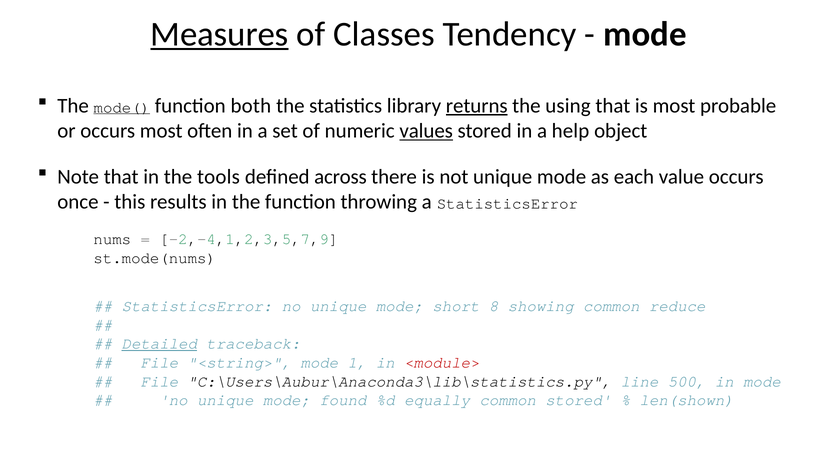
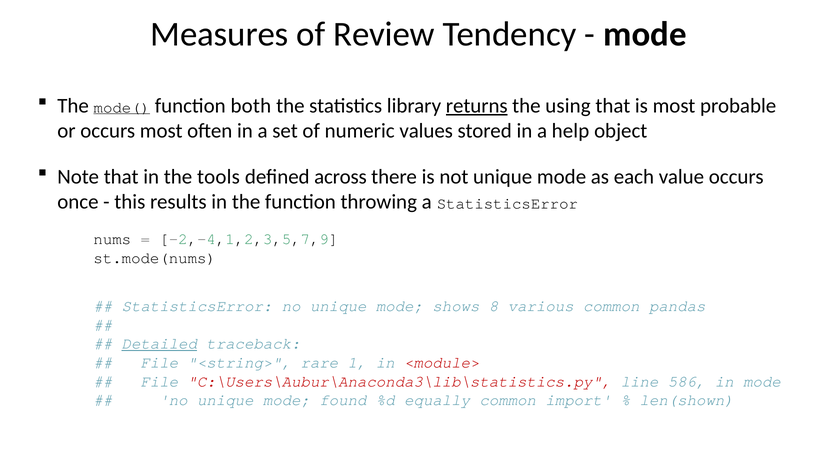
Measures underline: present -> none (219, 34)
Classes: Classes -> Review (384, 34)
values underline: present -> none (426, 131)
short: short -> shows (456, 306)
showing: showing -> various (541, 306)
reduce: reduce -> pandas (677, 306)
<string> mode: mode -> rare (319, 362)
C:\Users\Aubur\Anaconda3\lib\statistics.py colour: black -> red (399, 381)
500: 500 -> 586 (687, 381)
common stored: stored -> import (578, 400)
